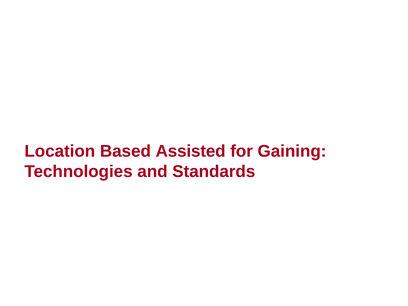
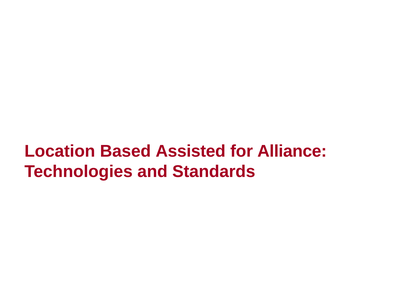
Gaining: Gaining -> Alliance (292, 151)
